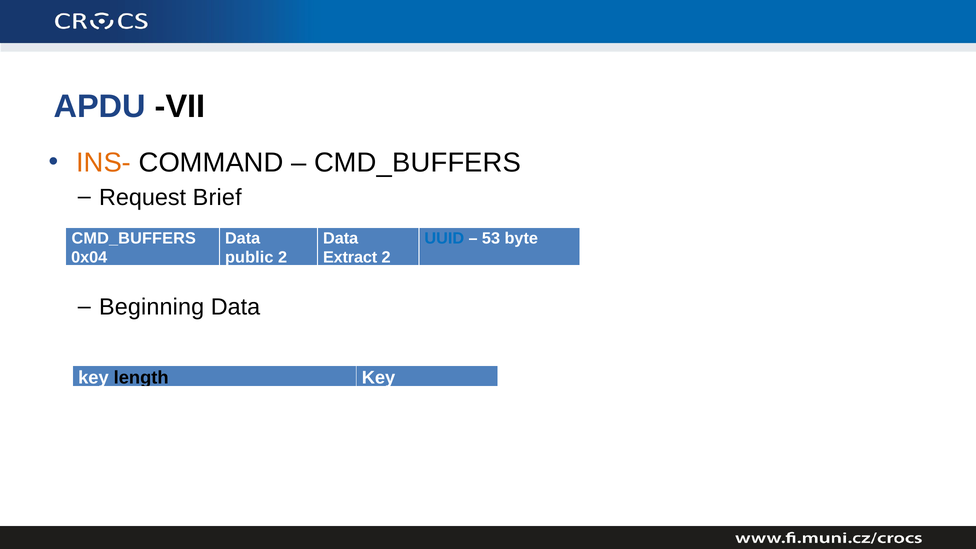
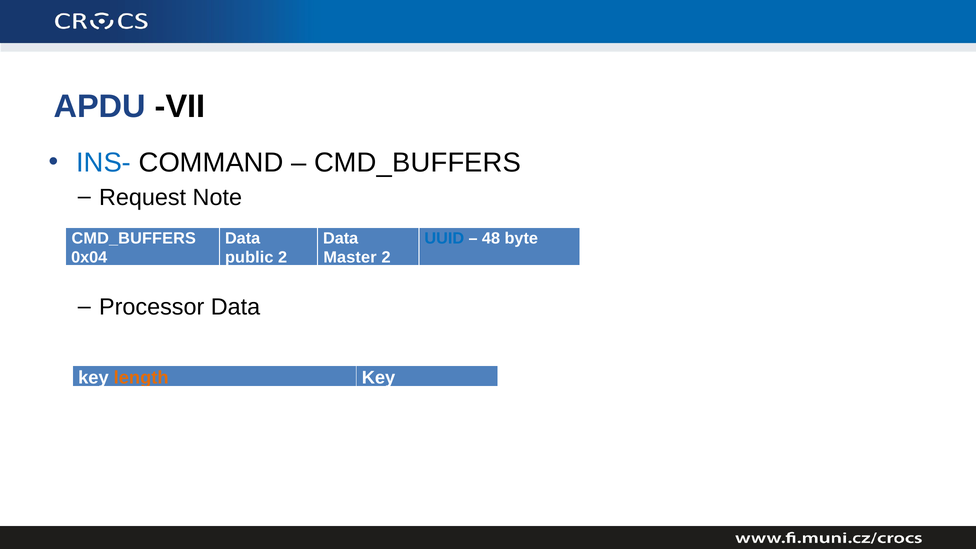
INS- colour: orange -> blue (104, 163)
Brief: Brief -> Note (217, 197)
53: 53 -> 48 (491, 238)
Extract: Extract -> Master (350, 258)
Beginning: Beginning -> Processor (152, 307)
length colour: black -> orange (141, 378)
